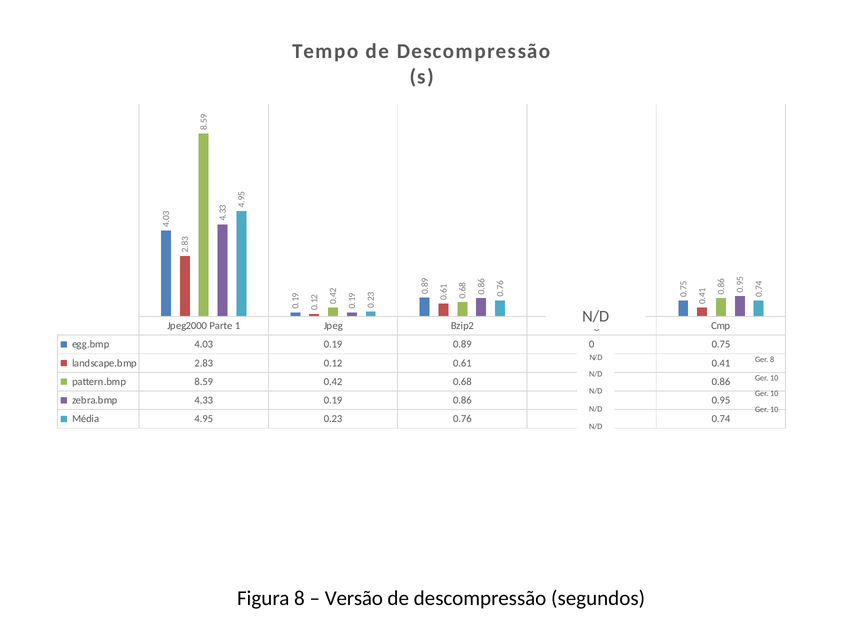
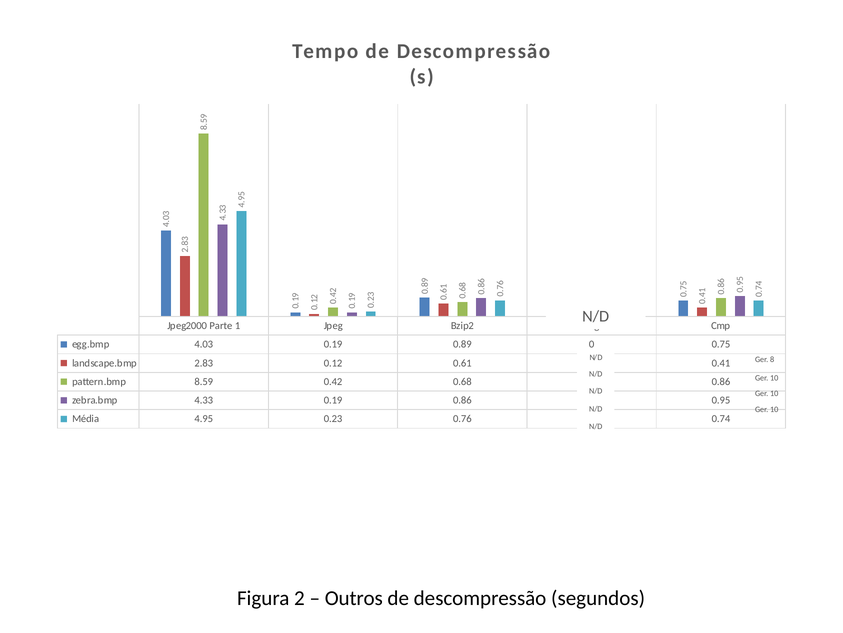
Figura 8: 8 -> 2 (299, 598)
Versão: Versão -> Outros (354, 598)
